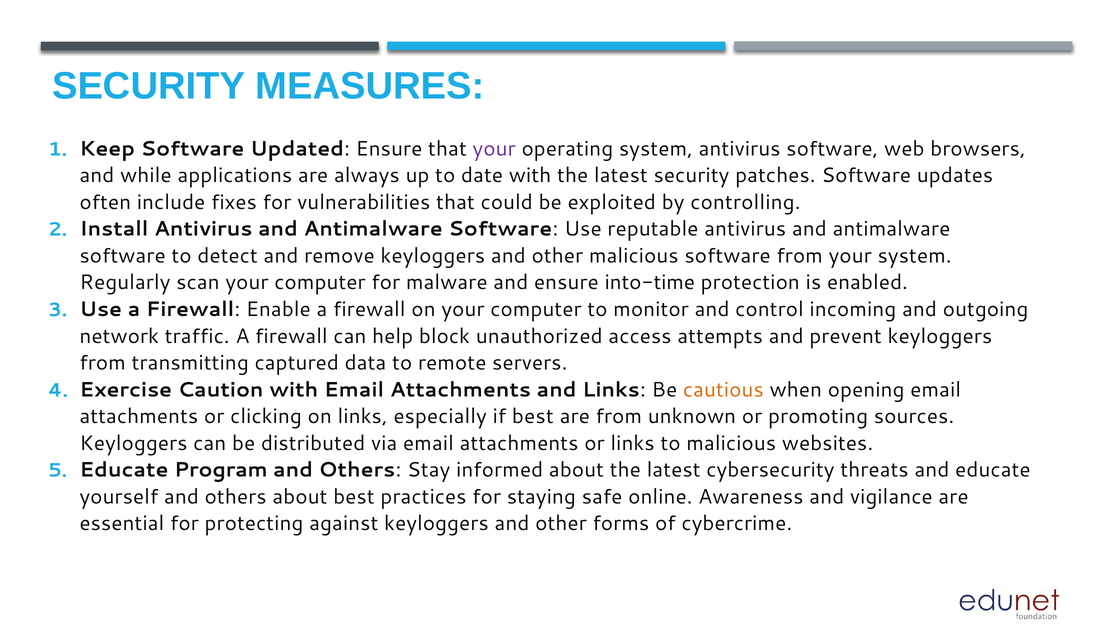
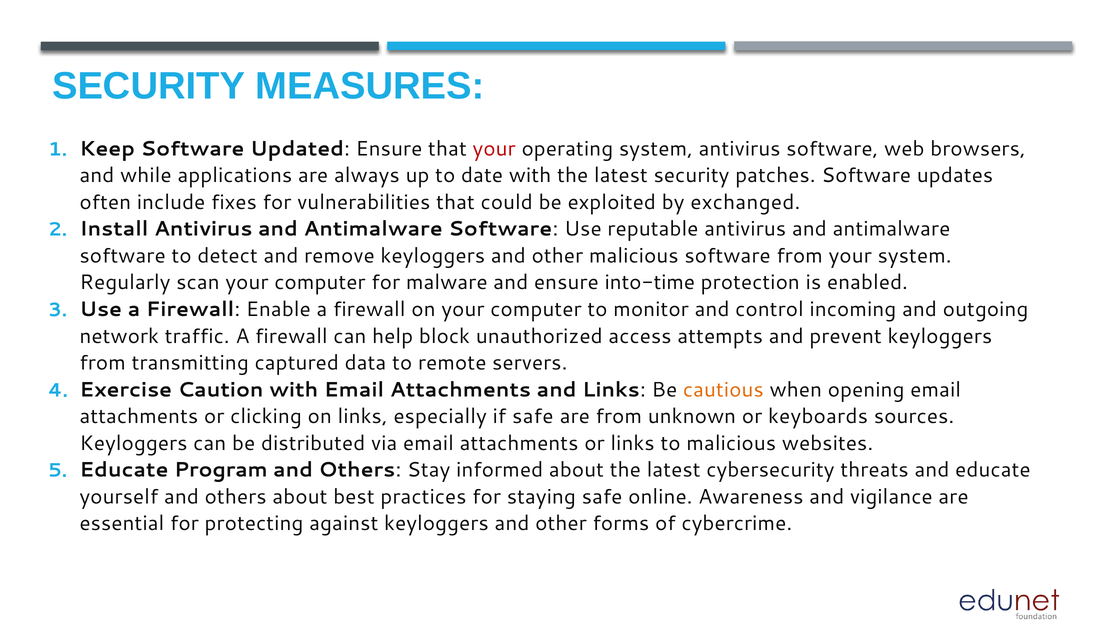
your colour: purple -> red (494, 149)
controlling: controlling -> exchanged (745, 202)
if best: best -> safe (533, 416)
promoting: promoting -> keyboards (818, 416)
